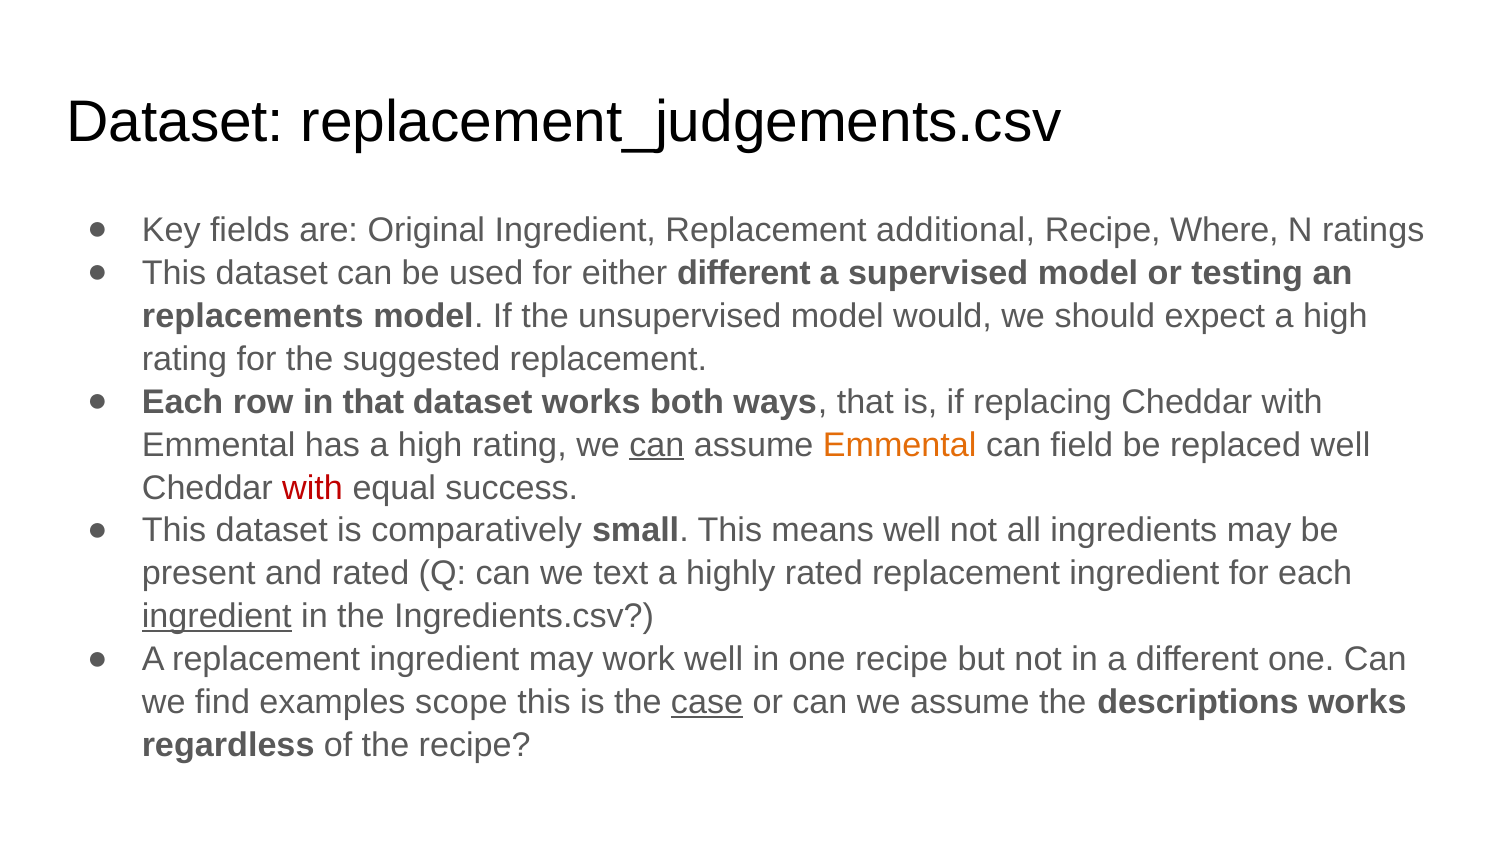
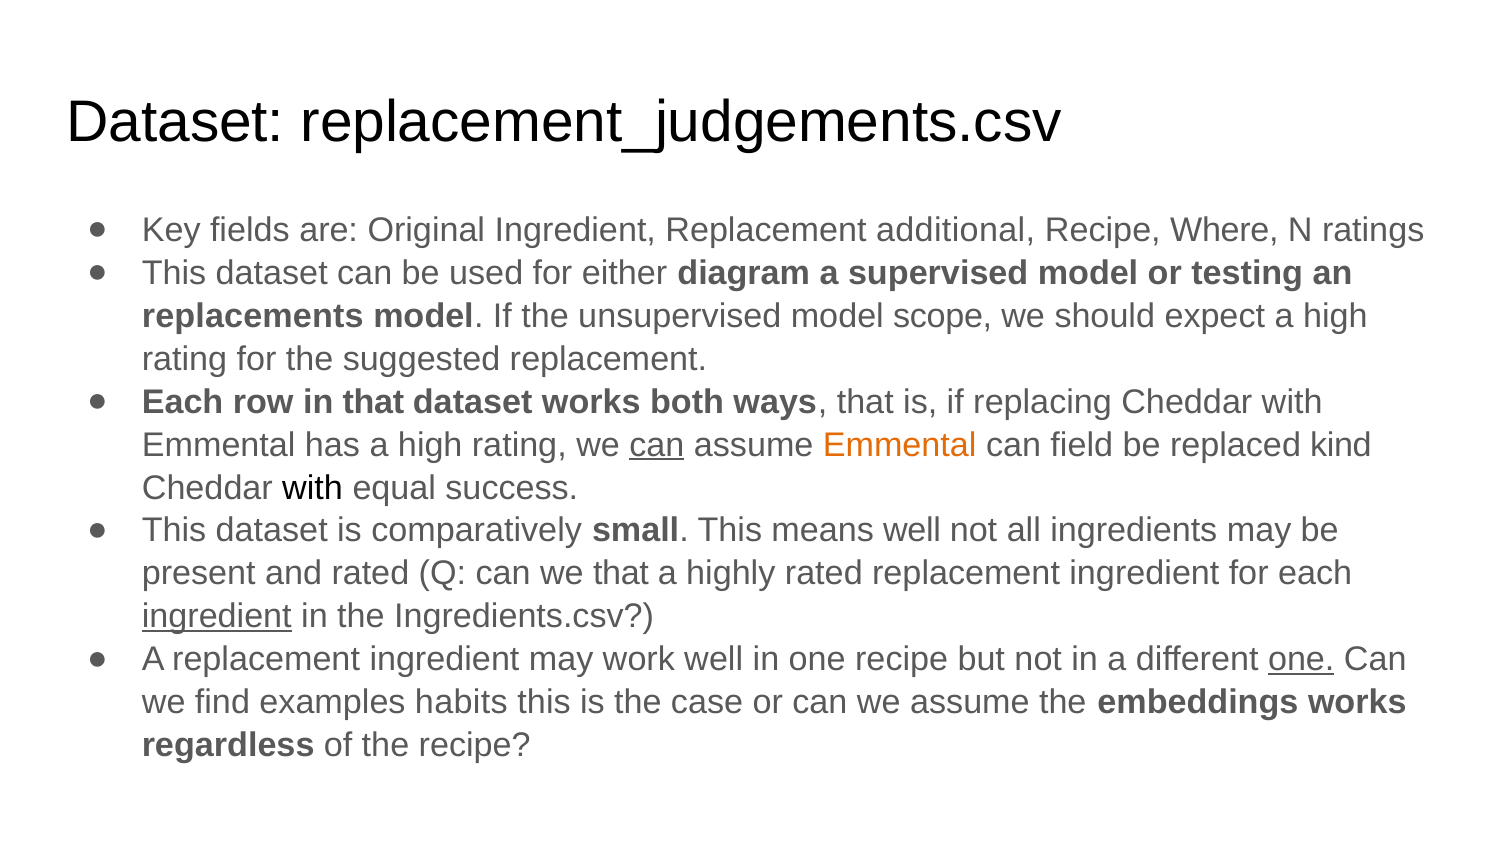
either different: different -> diagram (744, 273)
would: would -> scope (943, 316)
replaced well: well -> kind (1341, 445)
with colour: red -> black (313, 488)
we text: text -> that (621, 574)
one underline: none -> present (1301, 660)
scope: scope -> habits (461, 703)
case underline: present -> none (707, 703)
descriptions: descriptions -> embeddings (1198, 703)
